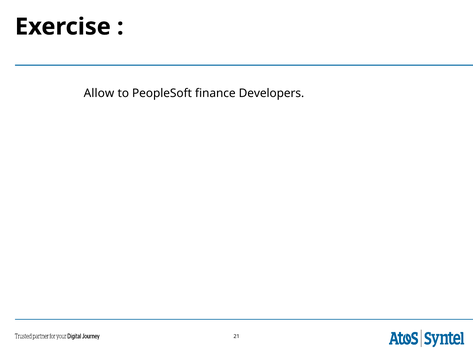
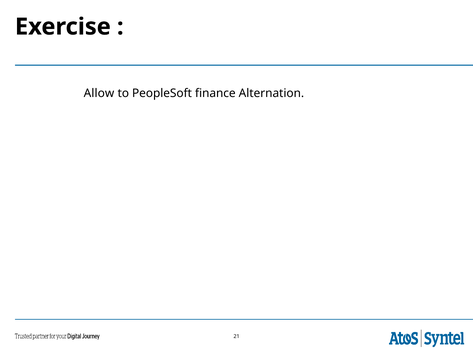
Developers: Developers -> Alternation (271, 93)
